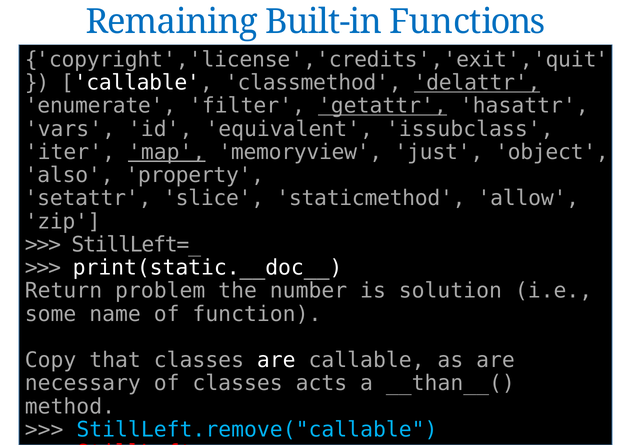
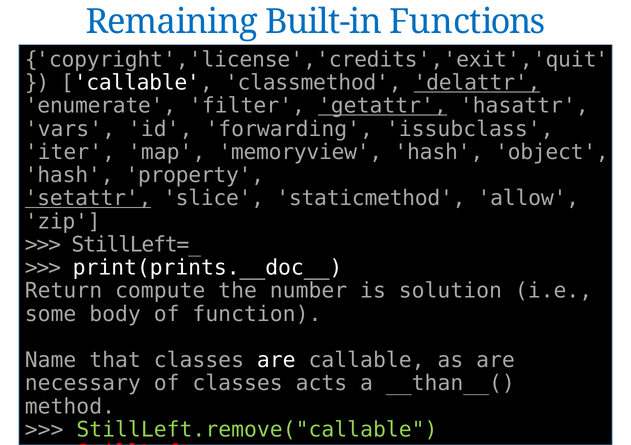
equivalent: equivalent -> forwarding (289, 129)
map underline: present -> none (167, 152)
memoryview just: just -> hash (439, 152)
also: also -> hash (69, 175)
setattr underline: none -> present (88, 198)
print(static.__doc__: print(static.__doc__ -> print(prints.__doc__ (208, 268)
problem: problem -> compute (160, 291)
name: name -> body (115, 314)
Copy: Copy -> Name (51, 360)
StillLeft.remove("callable colour: light blue -> light green (257, 429)
